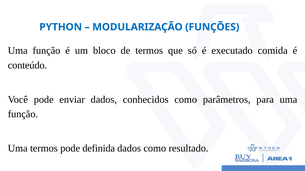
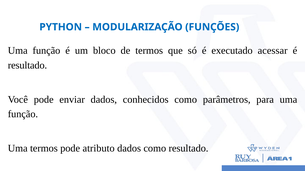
comida: comida -> acessar (273, 51)
conteúdo: conteúdo -> resultado (27, 65)
definida: definida -> atributo (99, 149)
